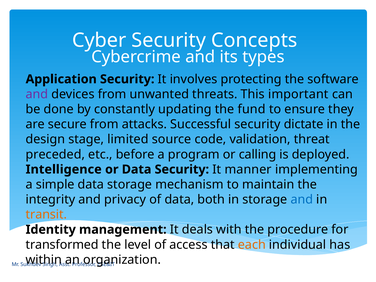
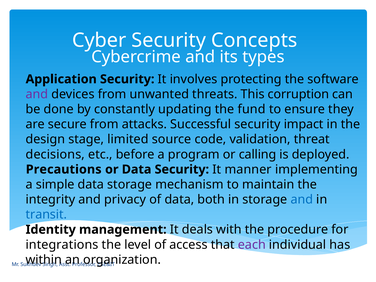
important: important -> corruption (298, 94)
dictate: dictate -> impact (304, 124)
preceded: preceded -> decisions (55, 154)
Intelligence: Intelligence -> Precautions (64, 169)
transit colour: orange -> blue (46, 215)
transformed: transformed -> integrations (62, 245)
each colour: orange -> purple (252, 245)
